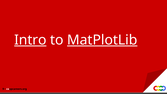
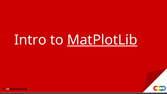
Intro underline: present -> none (30, 40)
